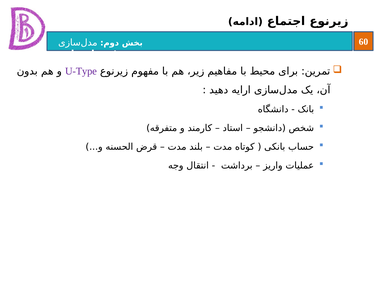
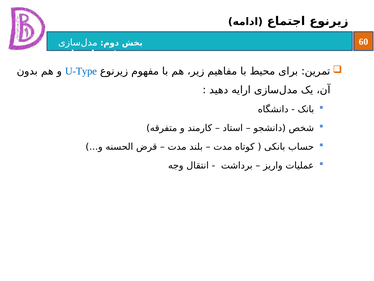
U-Type colour: purple -> blue (81, 71)
